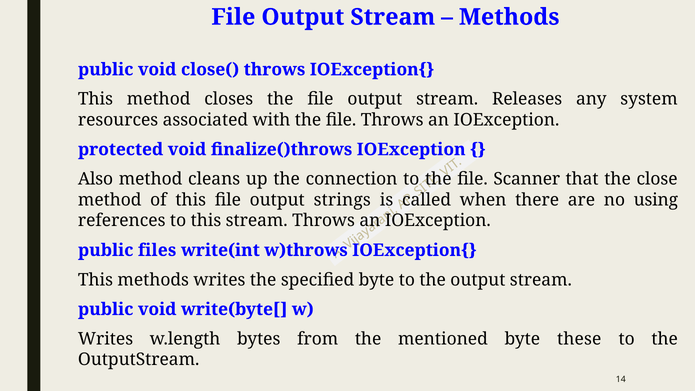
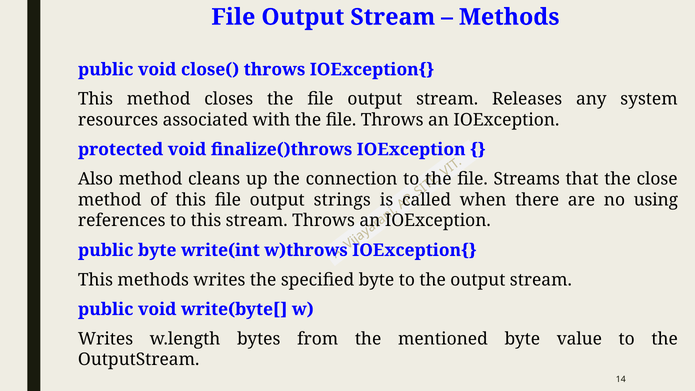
Scanner: Scanner -> Streams (527, 179)
public files: files -> byte (157, 250)
these: these -> value (579, 339)
